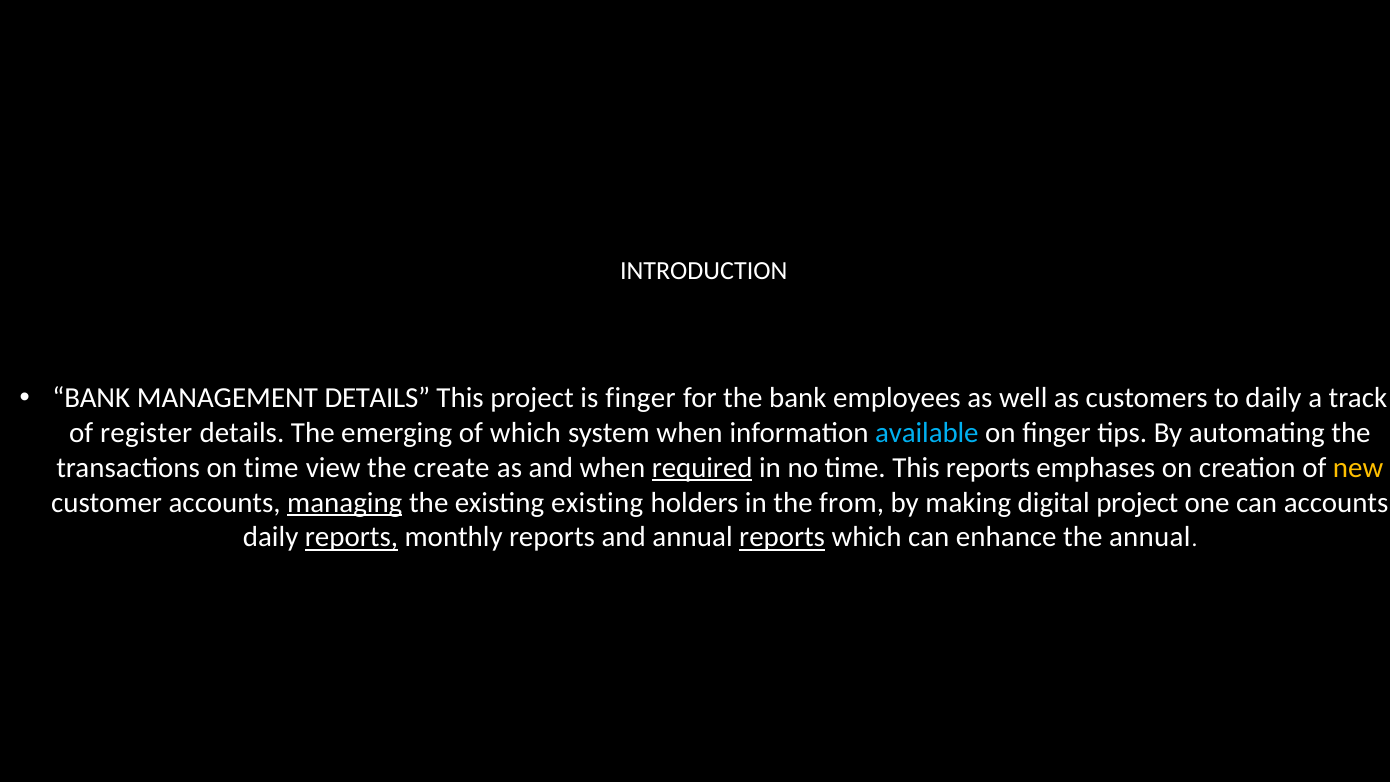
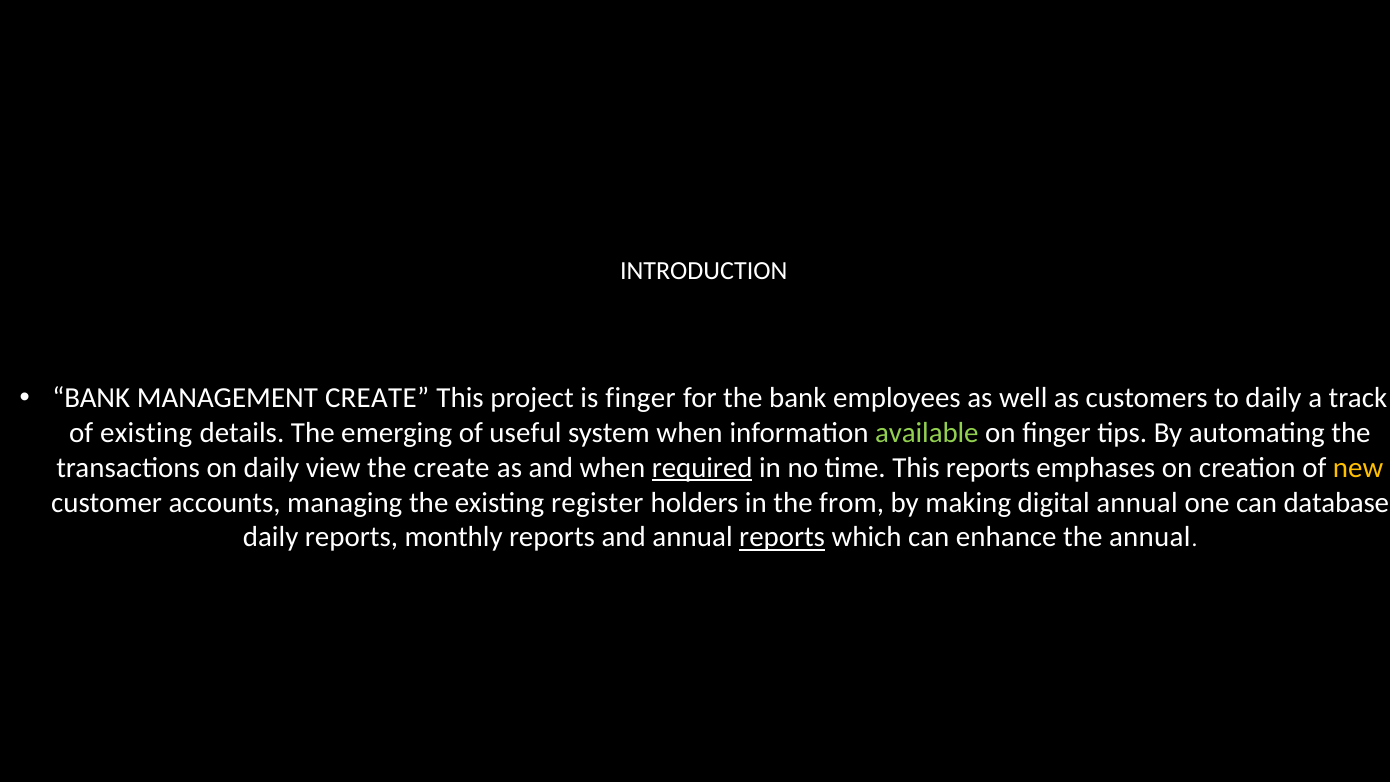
MANAGEMENT DETAILS: DETAILS -> CREATE (377, 398)
of register: register -> existing (146, 433)
of which: which -> useful (525, 433)
available colour: light blue -> light green (927, 433)
on time: time -> daily (271, 468)
managing underline: present -> none (345, 502)
existing existing: existing -> register (597, 502)
digital project: project -> annual (1137, 502)
can accounts: accounts -> database (1336, 502)
reports underline: present -> none (351, 537)
